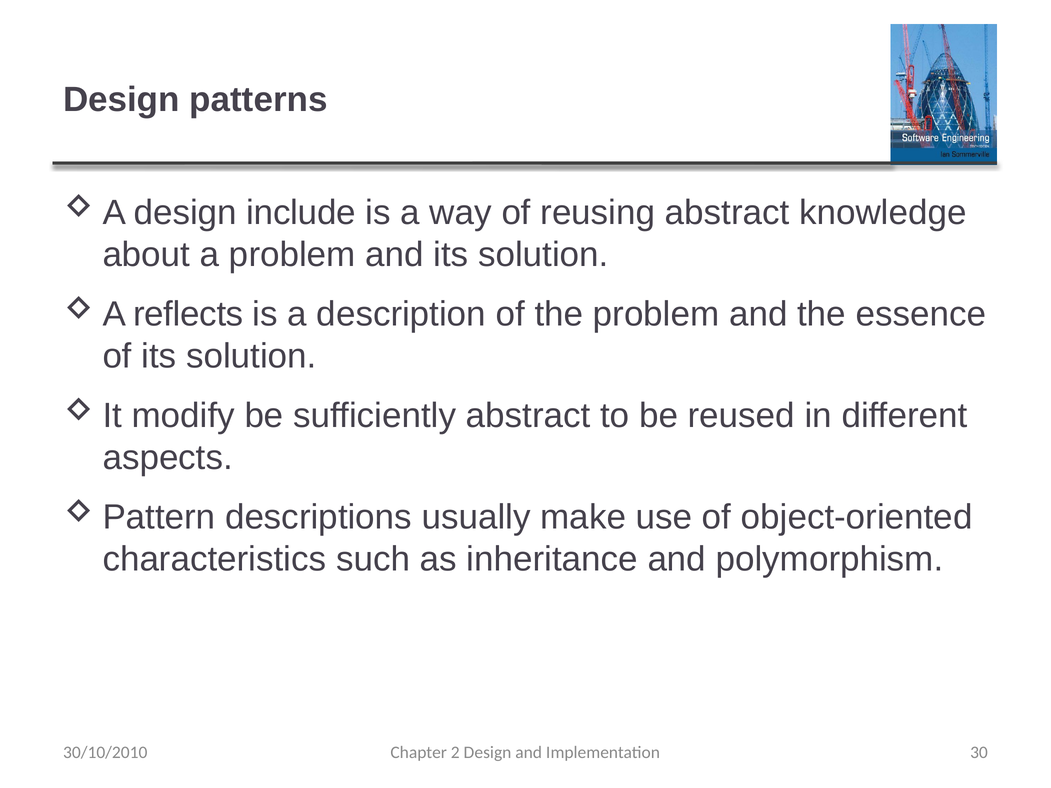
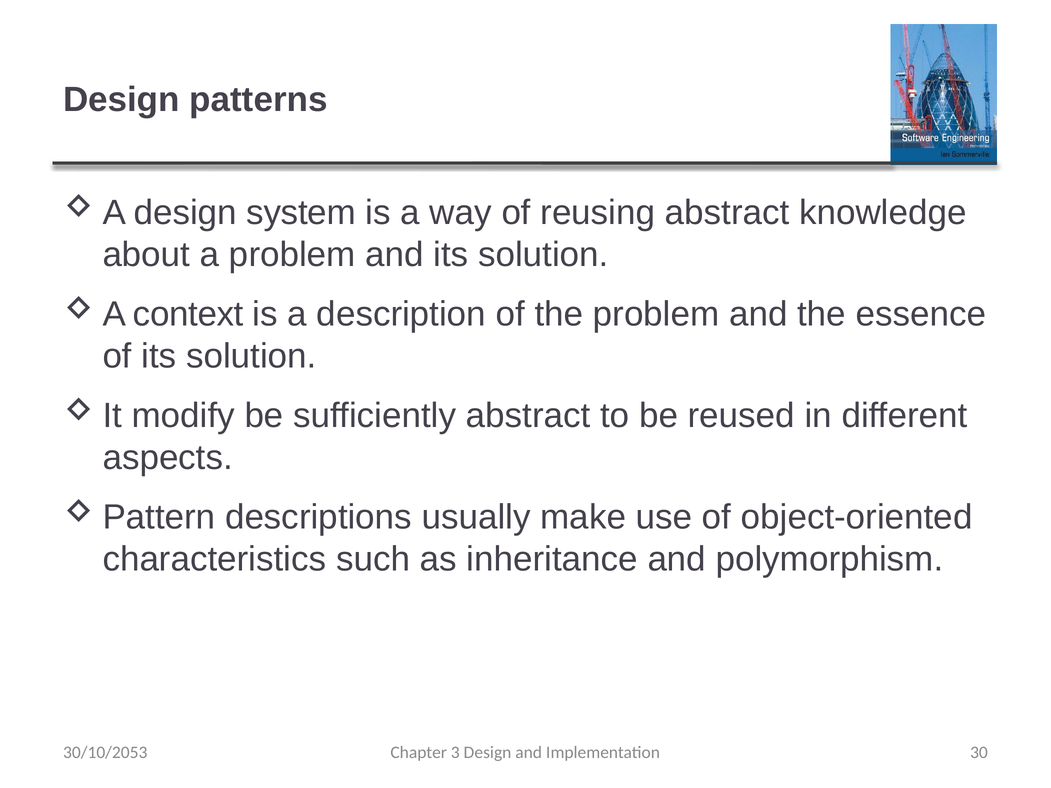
include: include -> system (301, 213)
reflects: reflects -> context (188, 314)
2: 2 -> 3 (455, 753)
30/10/2010: 30/10/2010 -> 30/10/2053 (105, 753)
